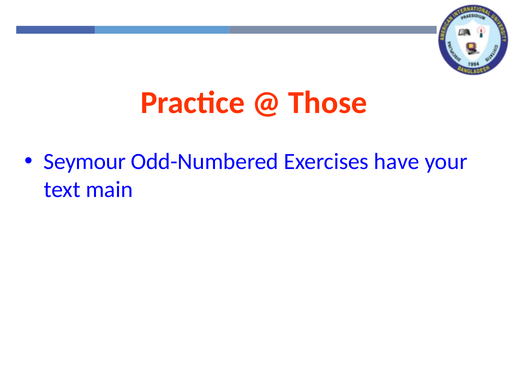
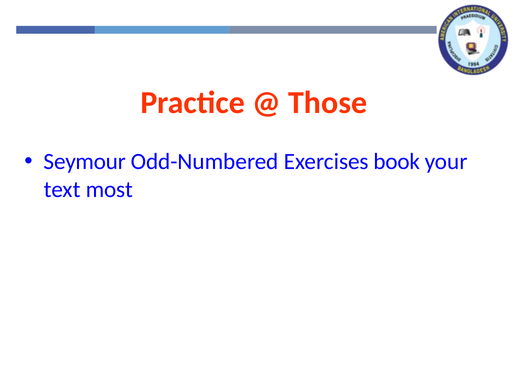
have: have -> book (397, 161)
main: main -> most (109, 189)
